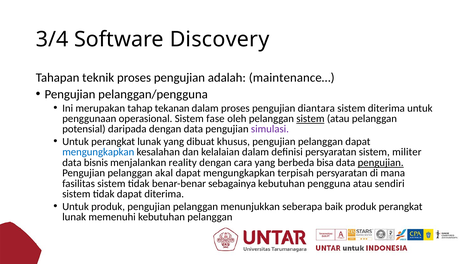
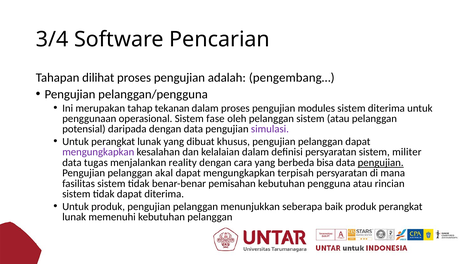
Discovery: Discovery -> Pencarian (220, 39)
teknik: teknik -> dilihat (98, 78)
maintenance…: maintenance… -> pengembang… (292, 78)
diantara: diantara -> modules (316, 108)
sistem underline: present -> none (310, 119)
mengungkapkan colour: blue -> purple (98, 152)
bisnis: bisnis -> tugas (96, 163)
sebagainya: sebagainya -> pemisahan (232, 184)
sendiri: sendiri -> rincian (390, 184)
